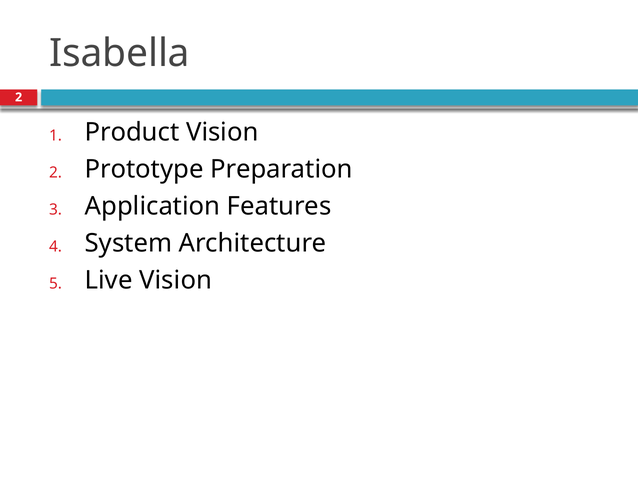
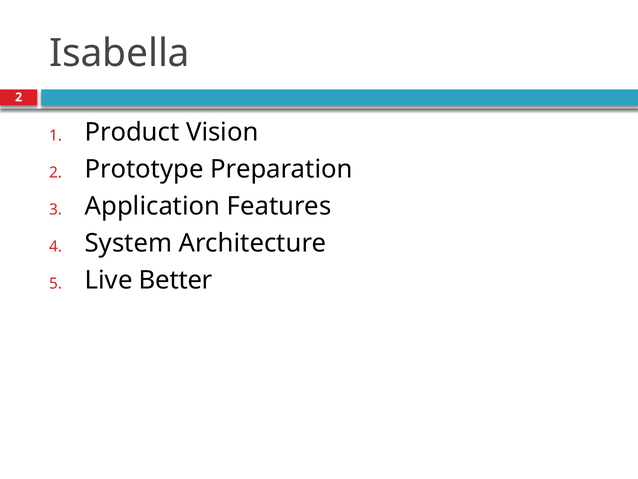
Live Vision: Vision -> Better (176, 280)
